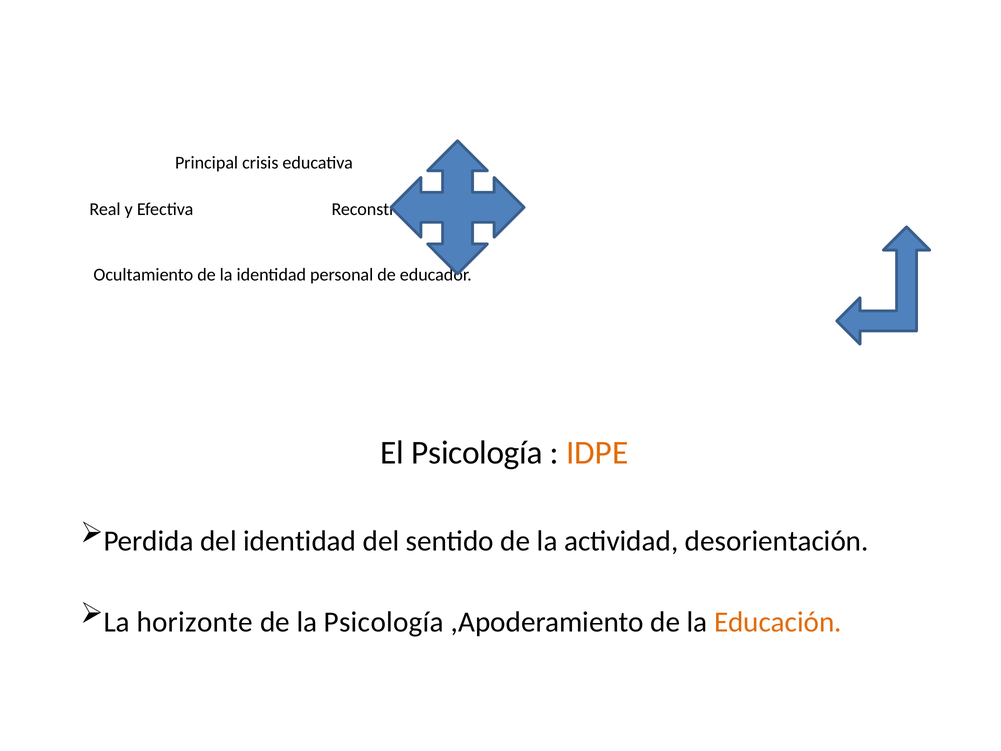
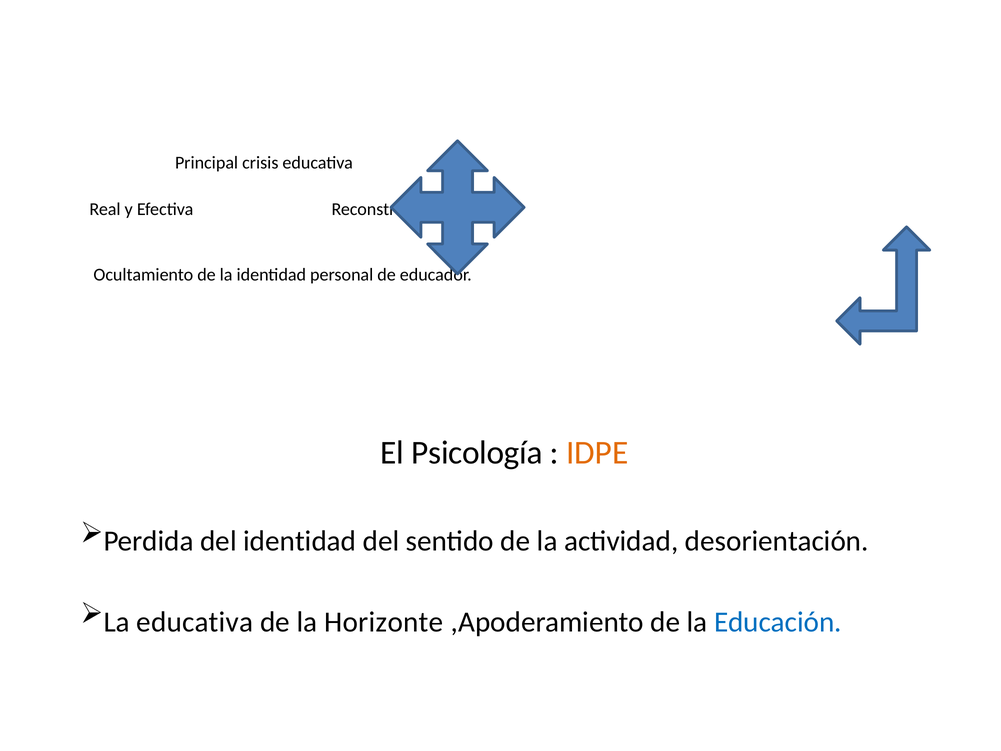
La horizonte: horizonte -> educativa (195, 622)
la Psicología: Psicología -> Horizonte (384, 622)
Educación colour: orange -> blue (778, 622)
